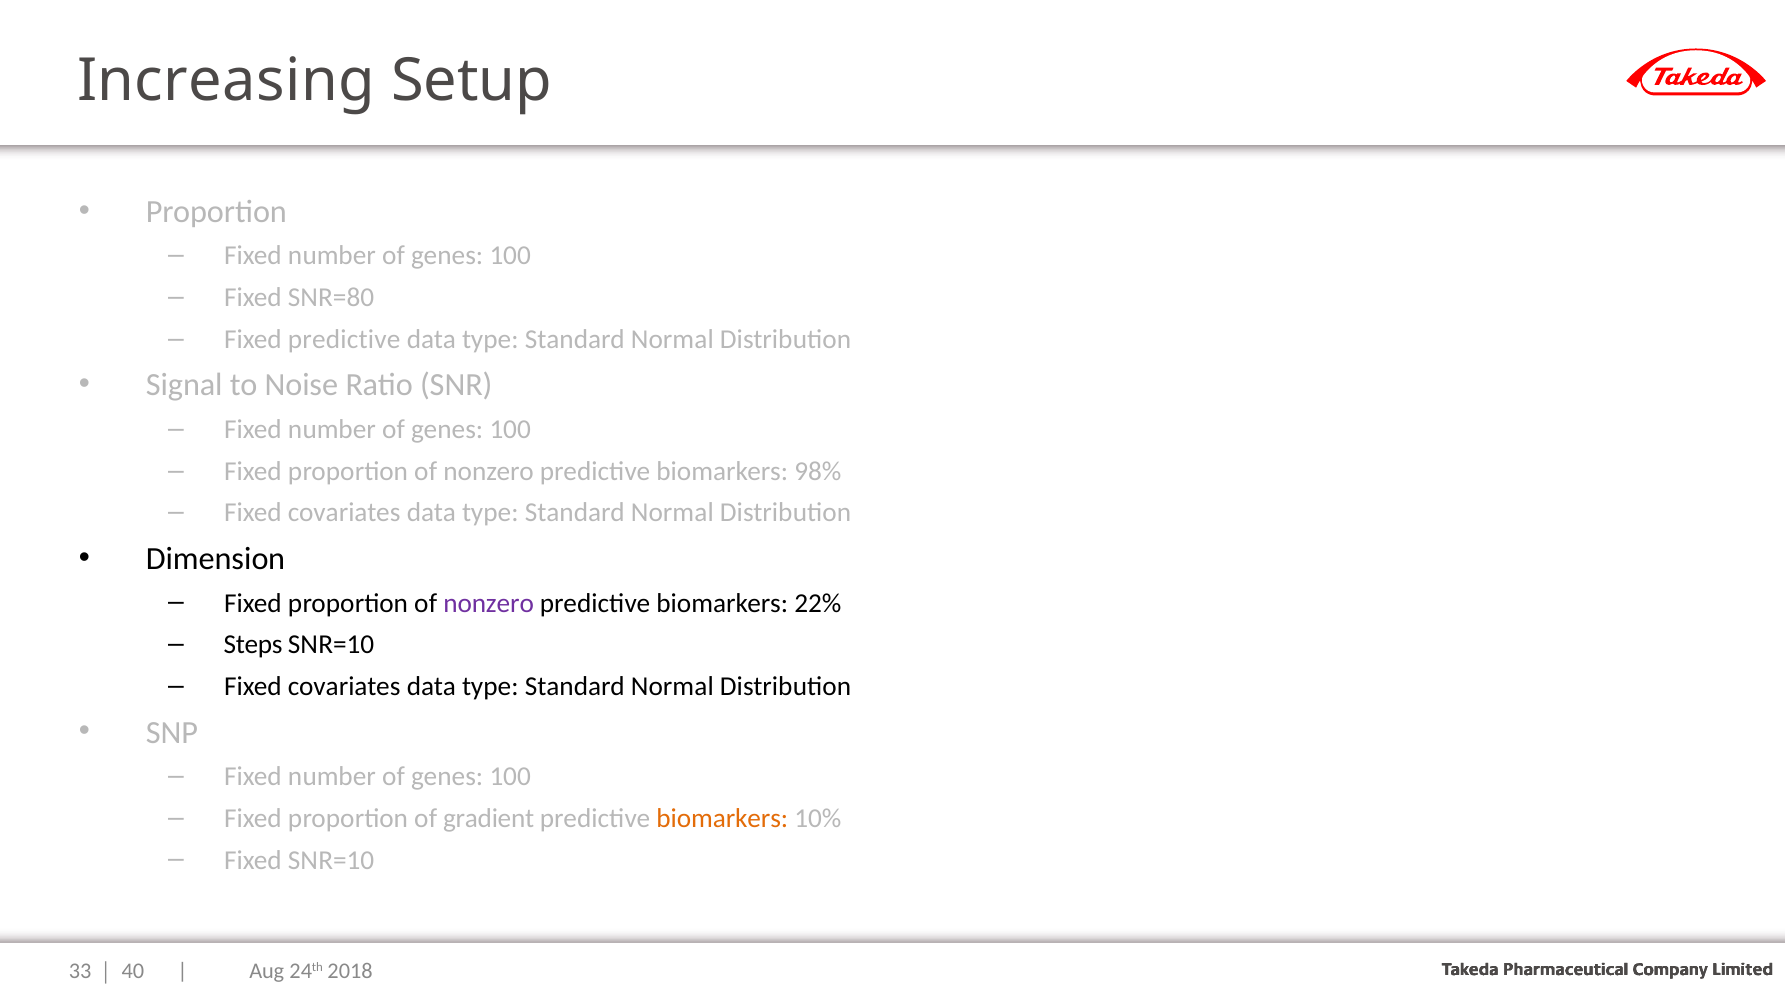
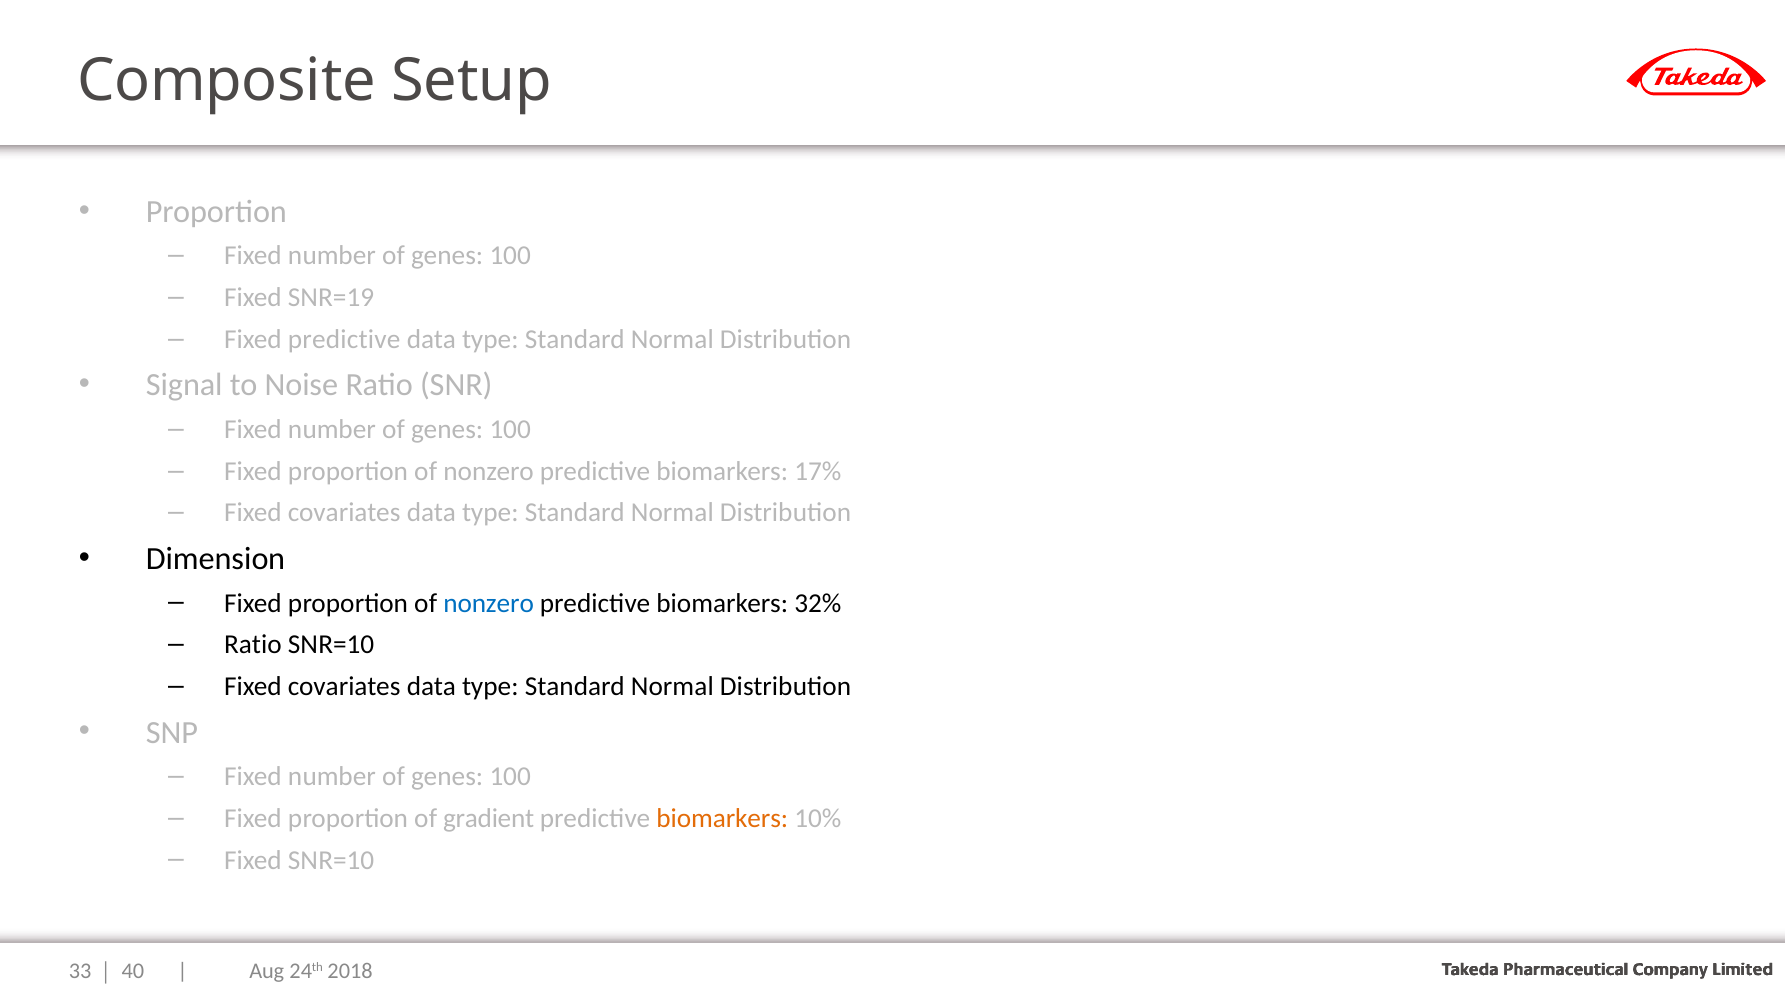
Increasing: Increasing -> Composite (227, 81)
SNR=80: SNR=80 -> SNR=19 (331, 298)
98%: 98% -> 17% (818, 471)
nonzero colour: purple -> blue (489, 603)
22%: 22% -> 32% (818, 603)
Steps: Steps -> Ratio (253, 645)
